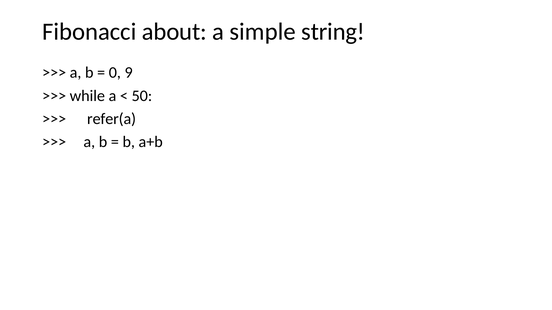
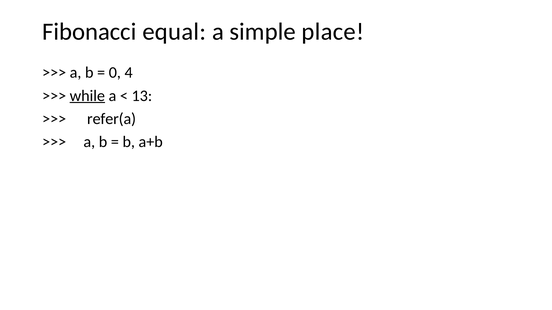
about: about -> equal (174, 32)
string: string -> place (333, 32)
9: 9 -> 4 (129, 73)
while underline: none -> present (87, 96)
50: 50 -> 13 (142, 96)
